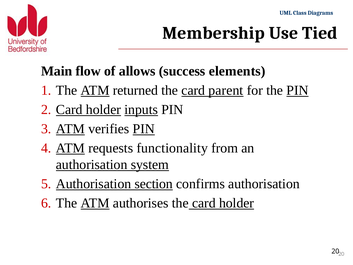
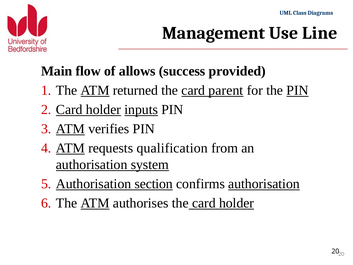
Membership: Membership -> Management (214, 33)
Tied: Tied -> Line (320, 33)
elements: elements -> provided (237, 71)
PIN underline: present -> none (144, 129)
functionality: functionality -> qualification (172, 148)
authorisation underline: none -> present (264, 184)
